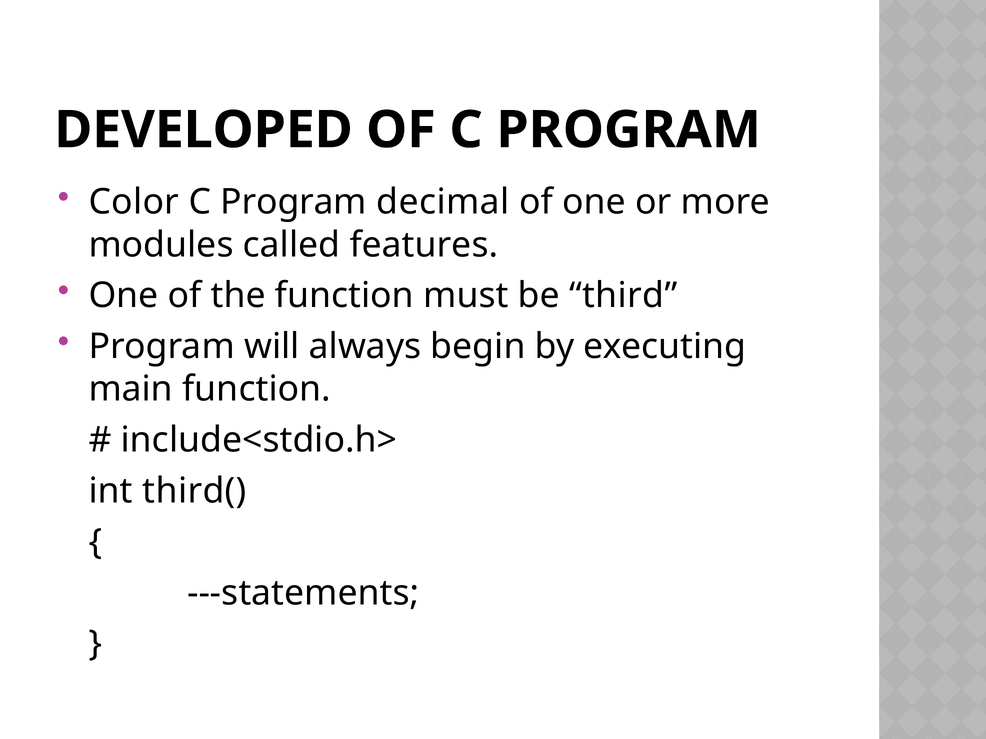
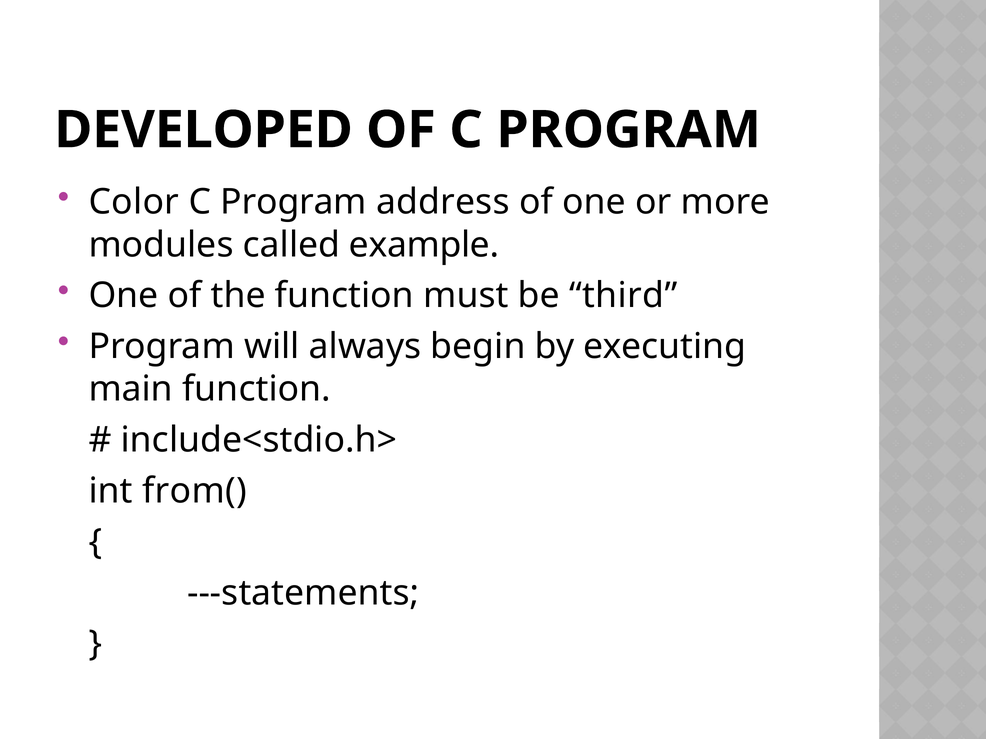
decimal: decimal -> address (443, 202)
features: features -> example (424, 245)
third(: third( -> from( (195, 491)
